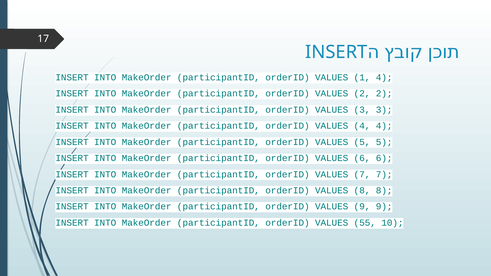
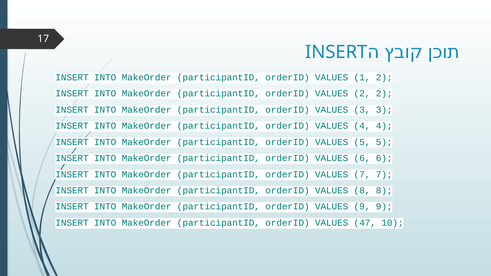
1 4: 4 -> 2 (384, 77)
55: 55 -> 47 (365, 223)
